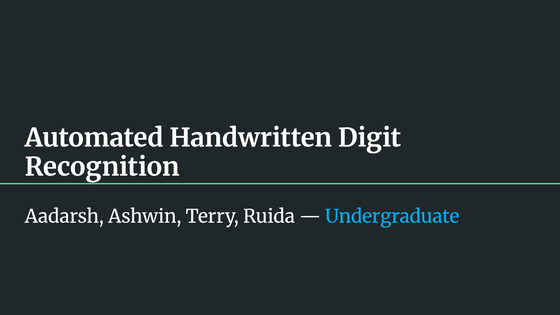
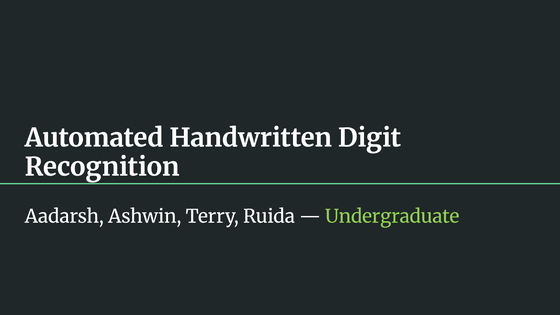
Undergraduate colour: light blue -> light green (392, 217)
